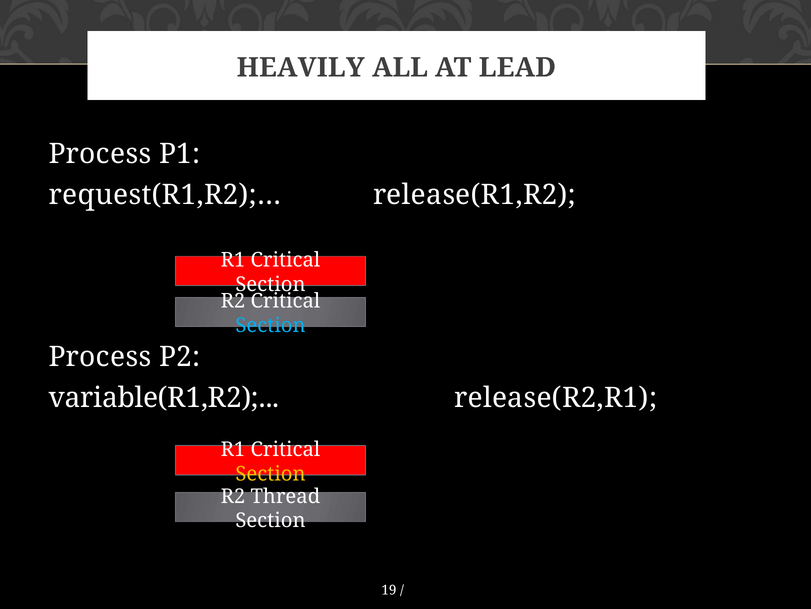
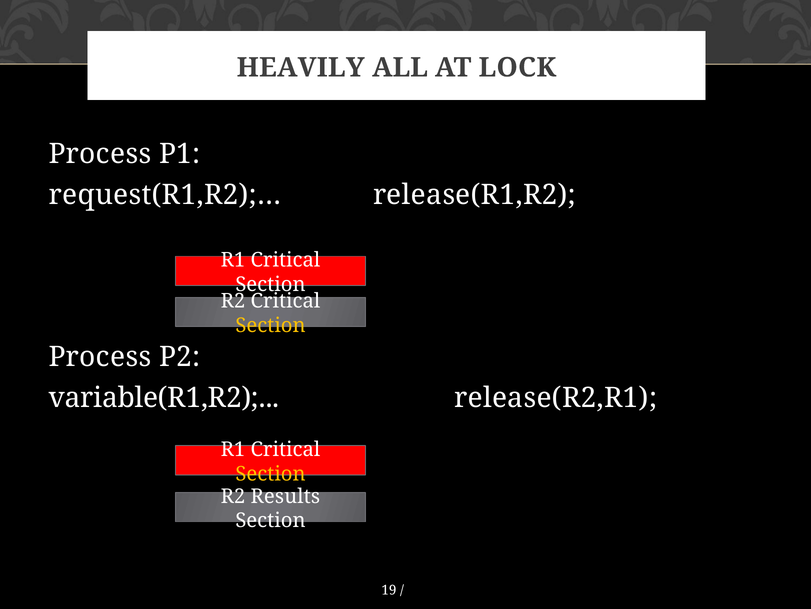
LEAD: LEAD -> LOCK (517, 67)
Section colour: light blue -> yellow (271, 325)
Thread: Thread -> Results (285, 496)
